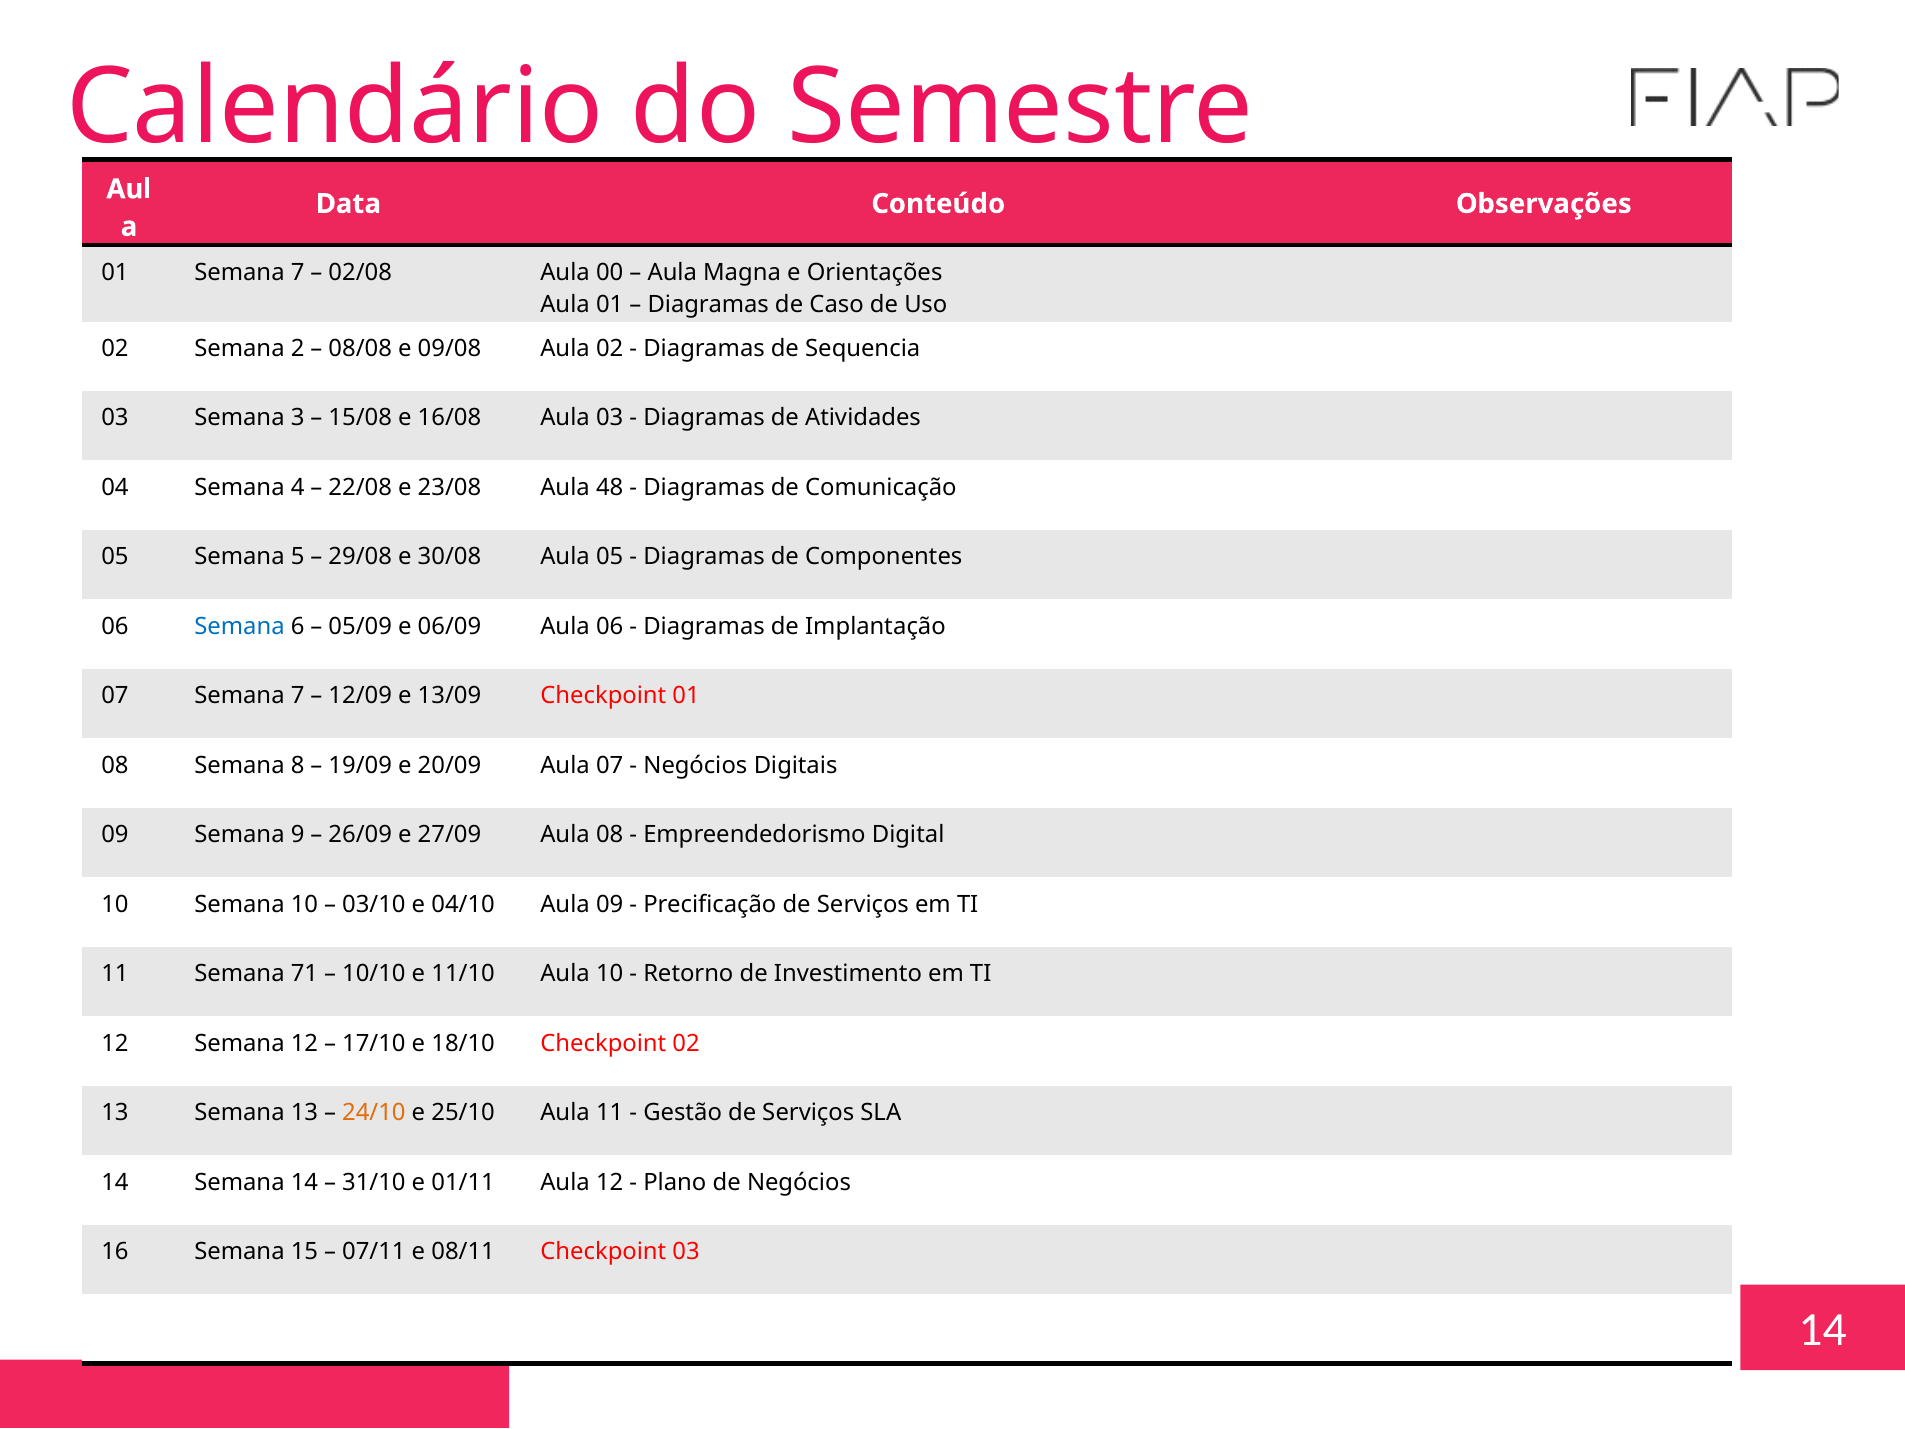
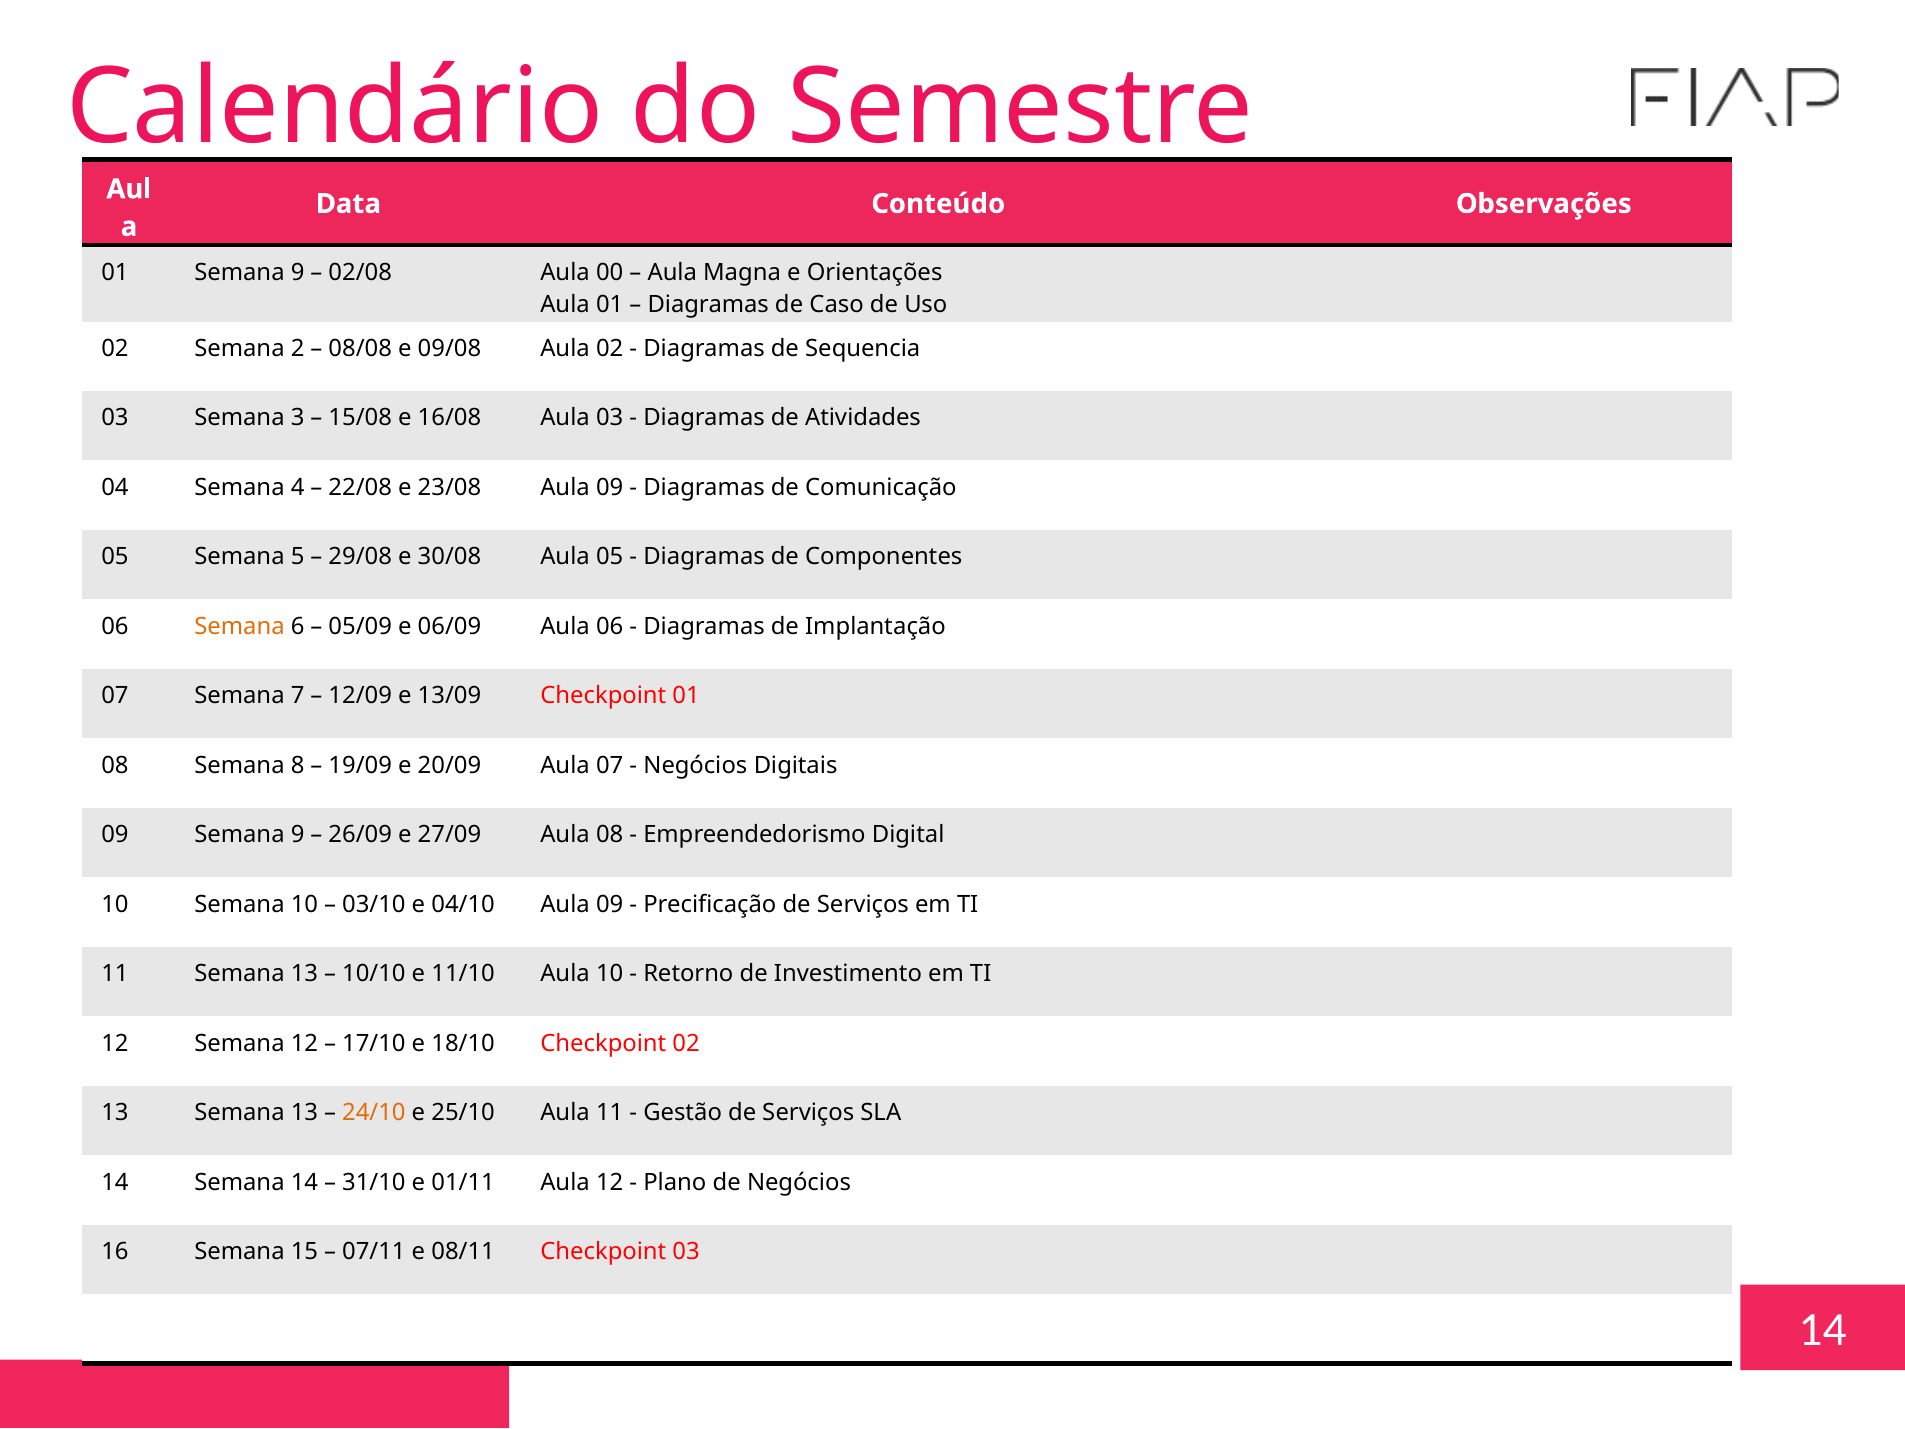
01 Semana 7: 7 -> 9 (298, 272)
23/08 Aula 48: 48 -> 09 (610, 487)
Semana colour: blue -> orange (240, 626)
11 Semana 71: 71 -> 13 (304, 974)
